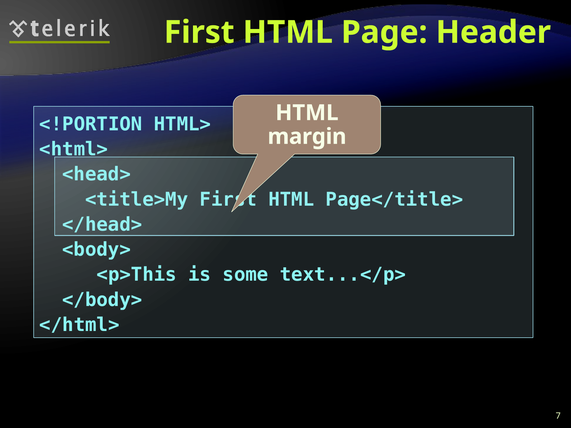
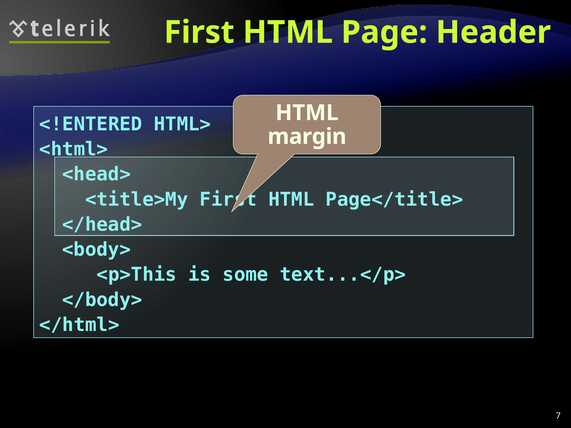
<!PORTION: <!PORTION -> <!ENTERED (91, 124)
